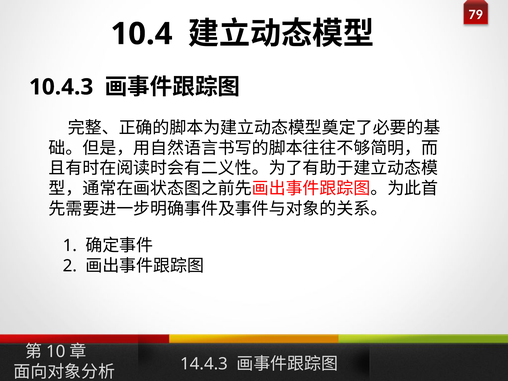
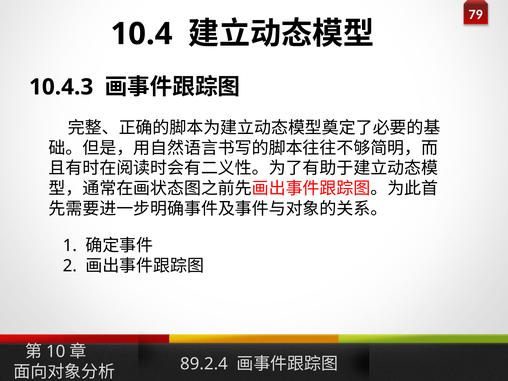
14.4.3: 14.4.3 -> 89.2.4 (204, 364)
